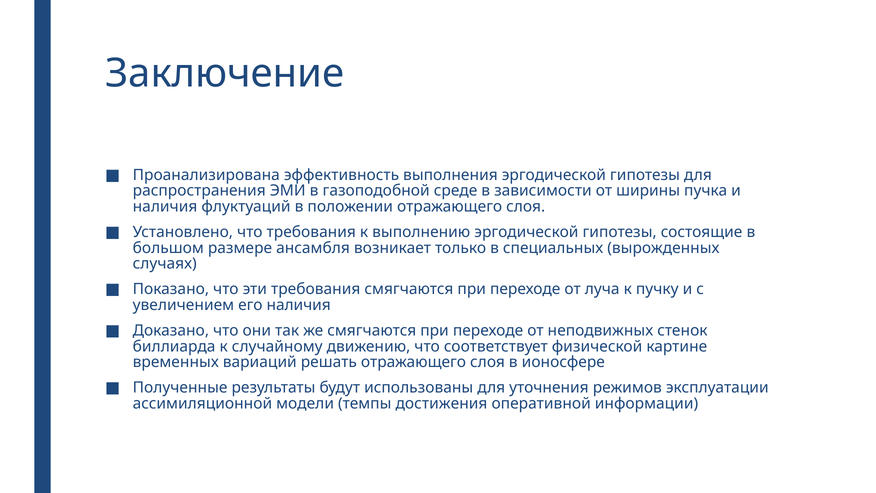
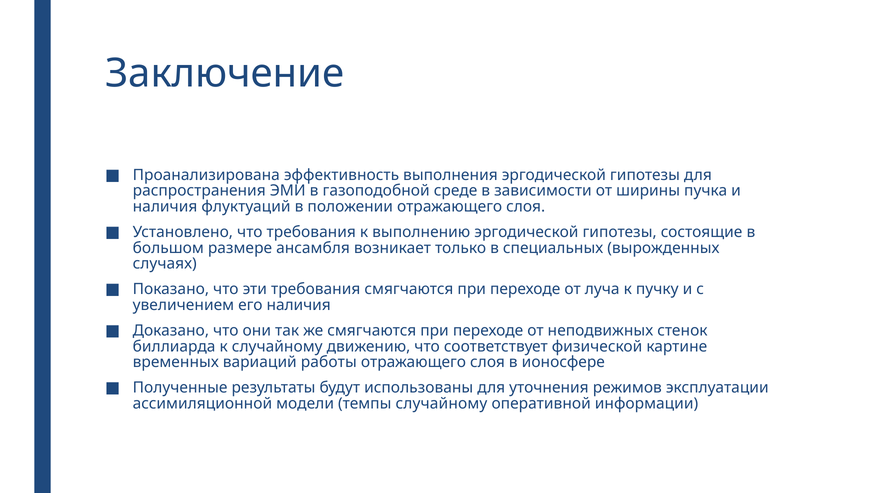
решать: решать -> работы (329, 362)
темпы достижения: достижения -> случайному (441, 403)
